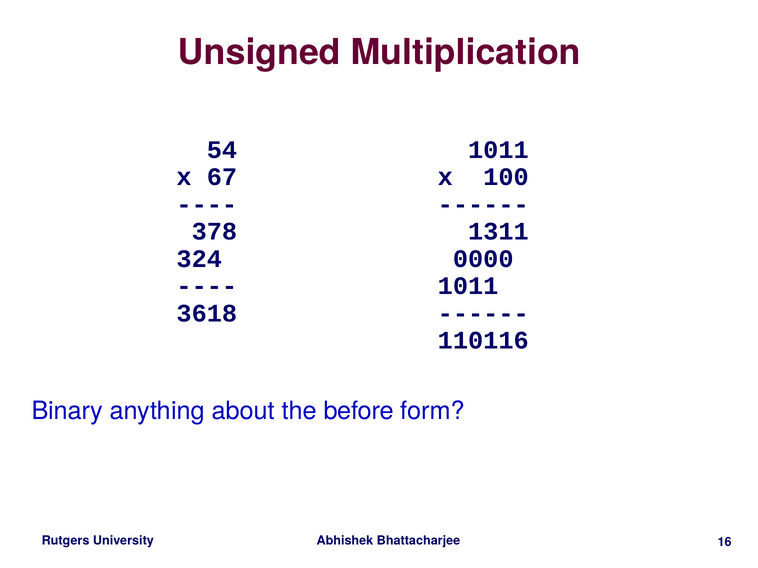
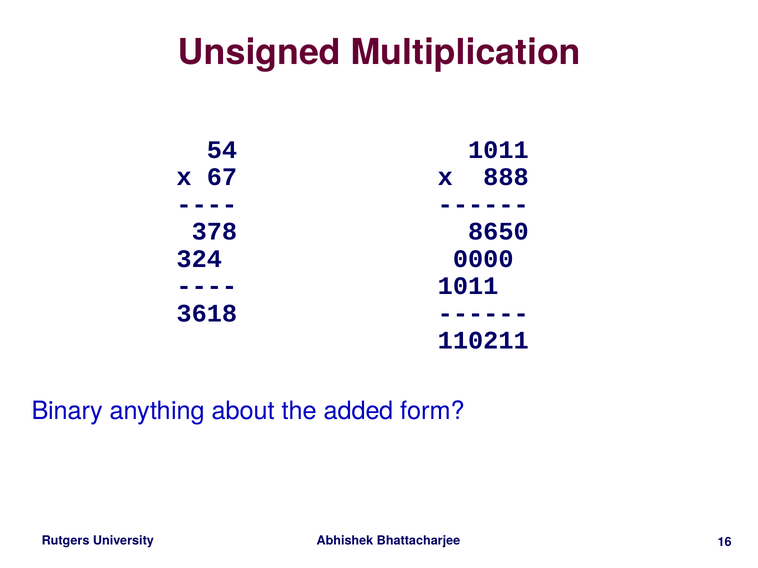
100: 100 -> 888 (506, 177)
1311: 1311 -> 8650 (498, 232)
110116: 110116 -> 110211 (483, 341)
before: before -> added (359, 411)
